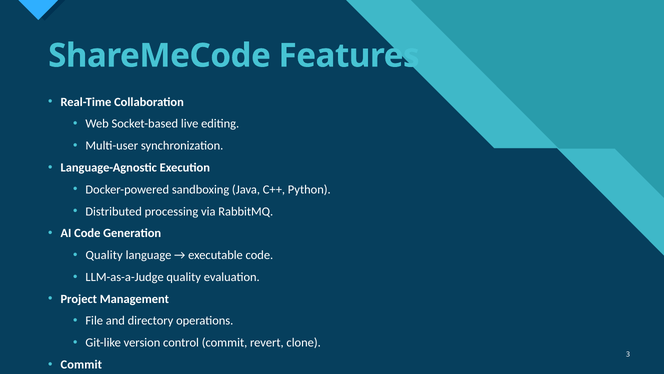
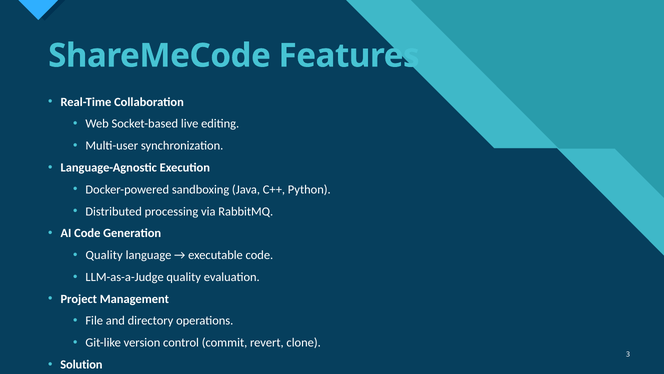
Commit: Commit -> Solution (81, 364)
